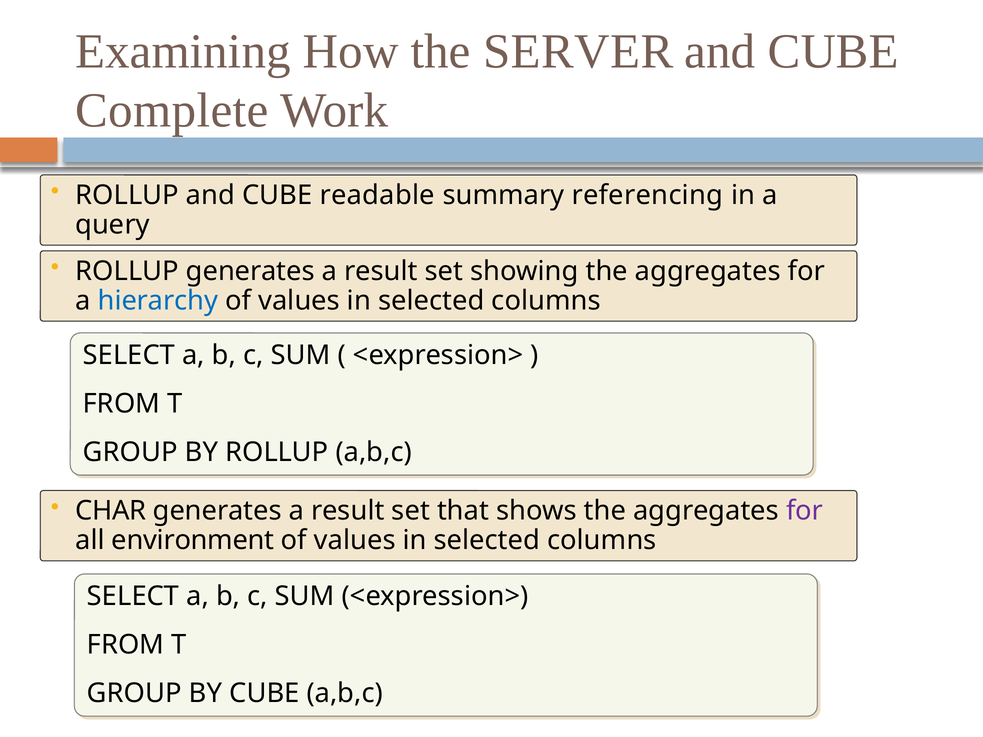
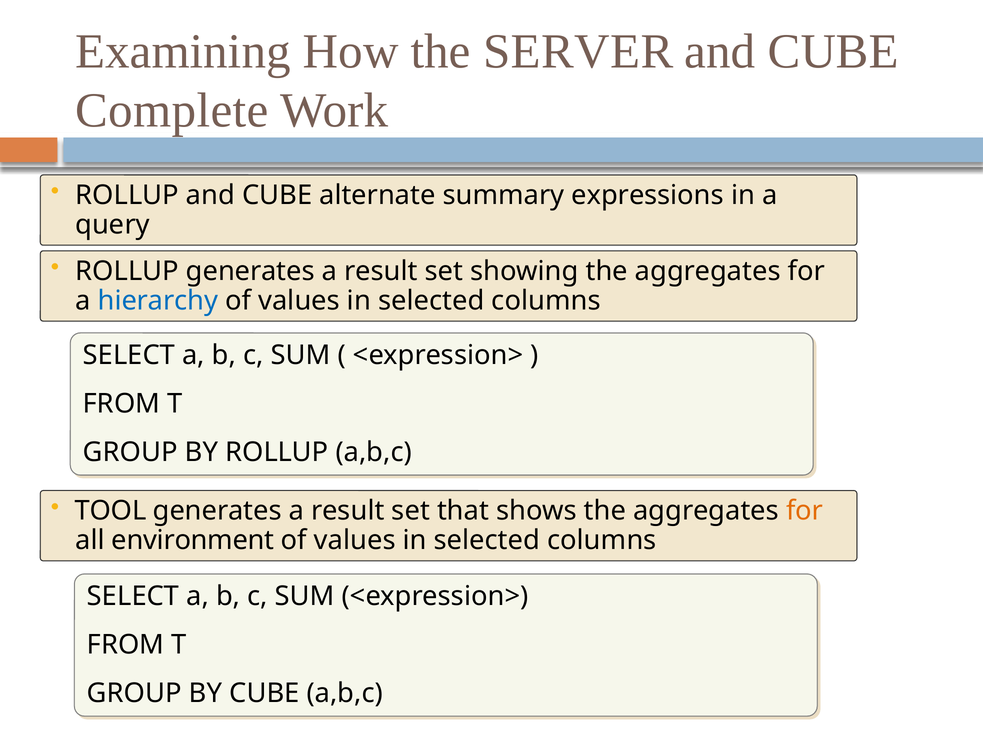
readable: readable -> alternate (377, 195)
referencing: referencing -> expressions (648, 195)
CHAR: CHAR -> TOOL (111, 511)
for colour: purple -> orange (805, 511)
